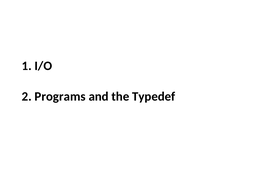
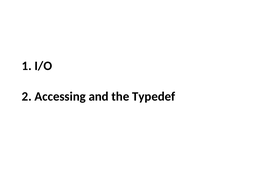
Programs: Programs -> Accessing (60, 97)
